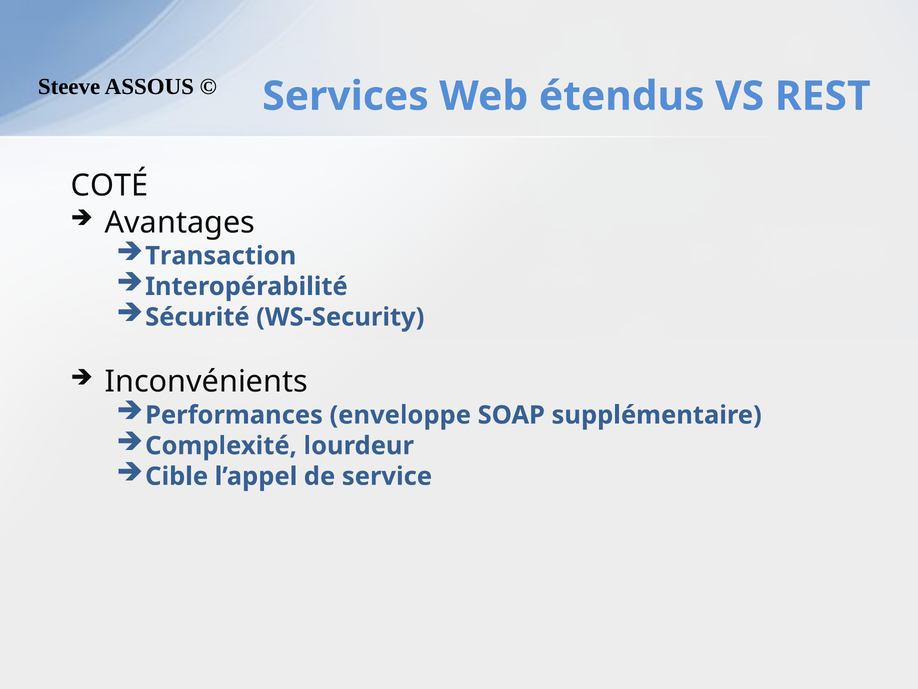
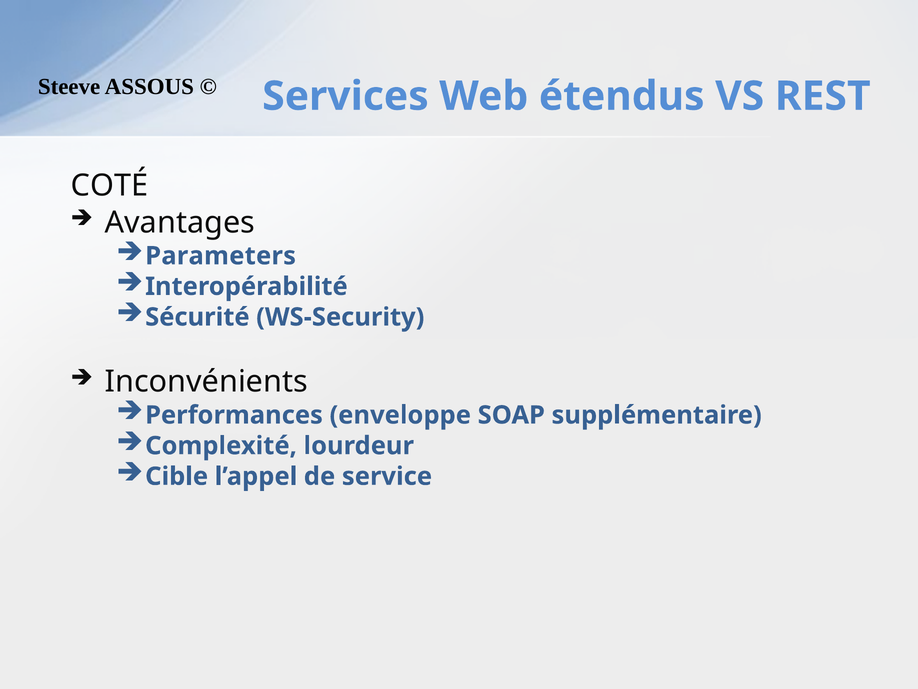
Transaction: Transaction -> Parameters (221, 256)
